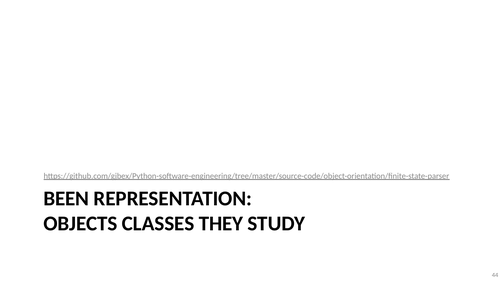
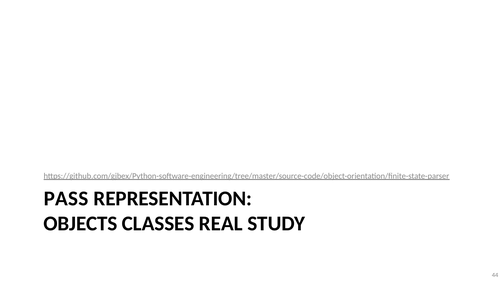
BEEN: BEEN -> PASS (66, 198)
THEY: THEY -> REAL (221, 223)
